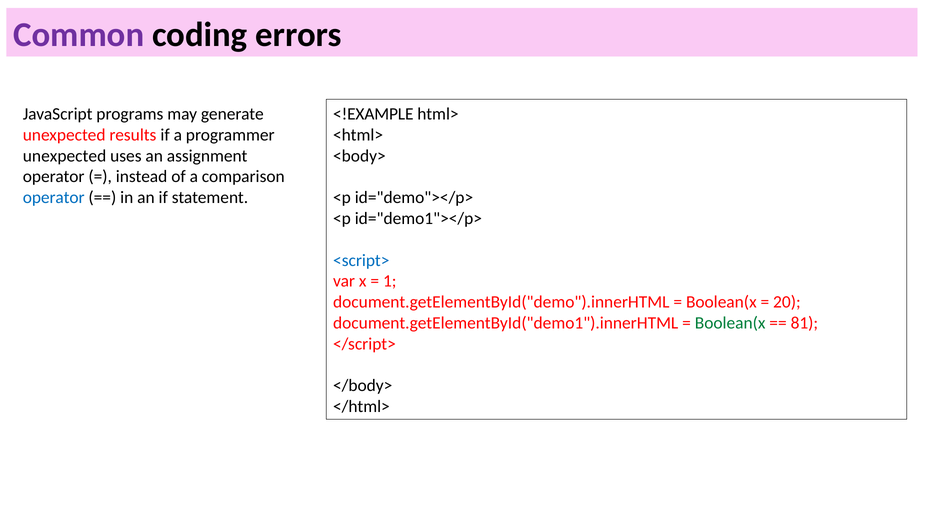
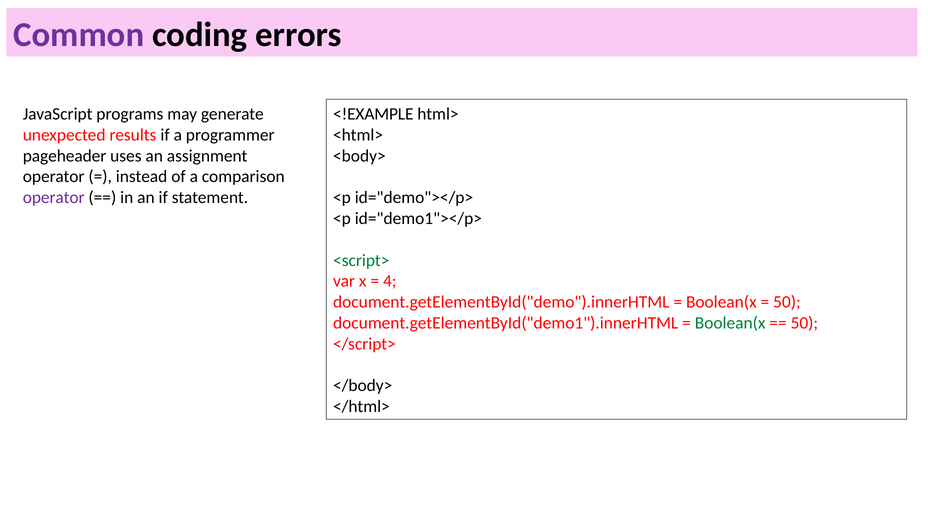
unexpected: unexpected -> pageheader (65, 156)
operator colour: blue -> purple (54, 198)
<script> colour: blue -> green (361, 260)
1: 1 -> 4 (390, 281)
20: 20 -> 50 (787, 302)
81: 81 -> 50 (804, 323)
